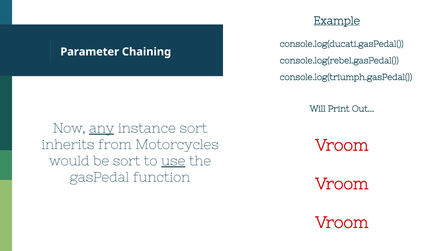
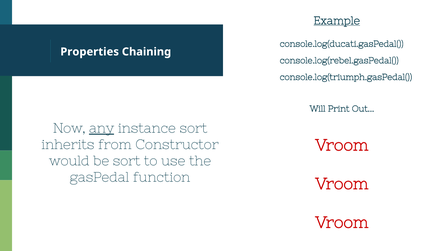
Parameter: Parameter -> Properties (90, 52)
Motorcycles: Motorcycles -> Constructor (177, 145)
use underline: present -> none (173, 161)
